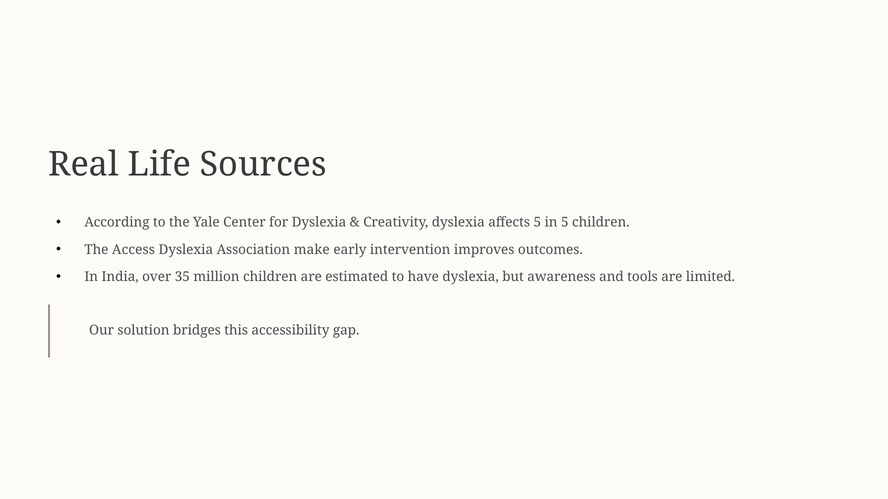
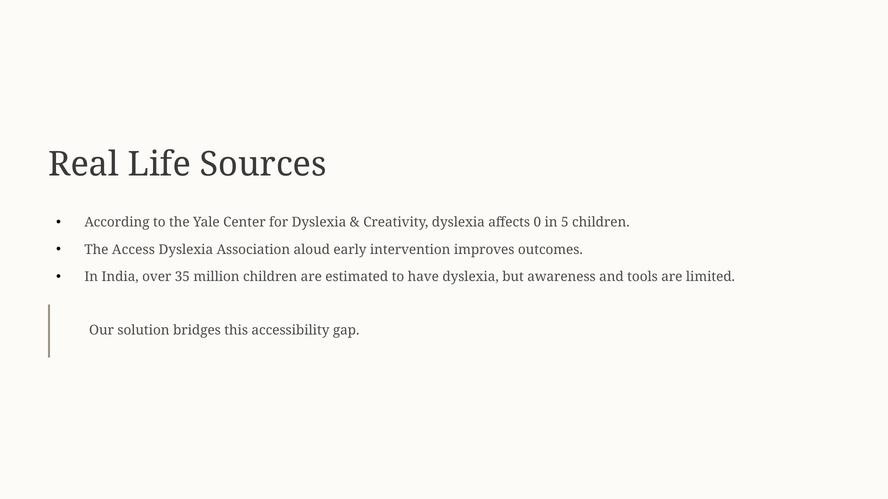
affects 5: 5 -> 0 (537, 223)
make: make -> aloud (312, 250)
